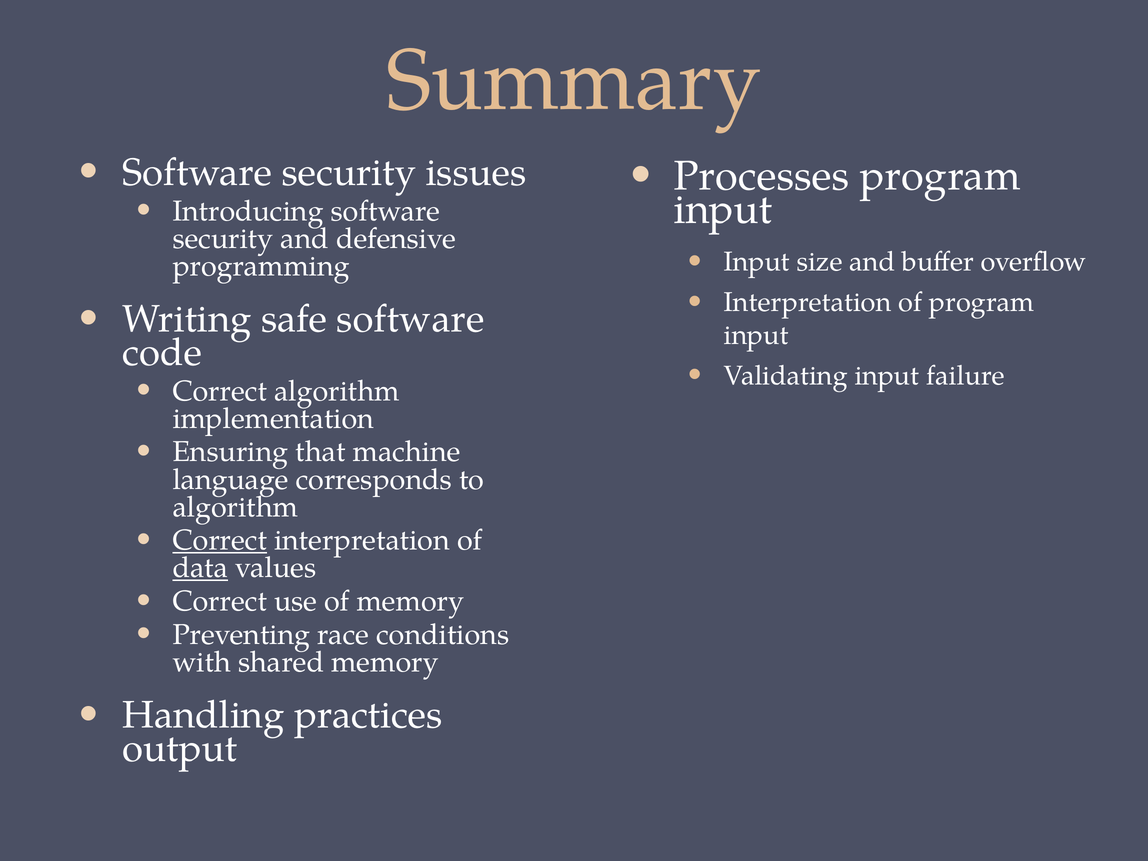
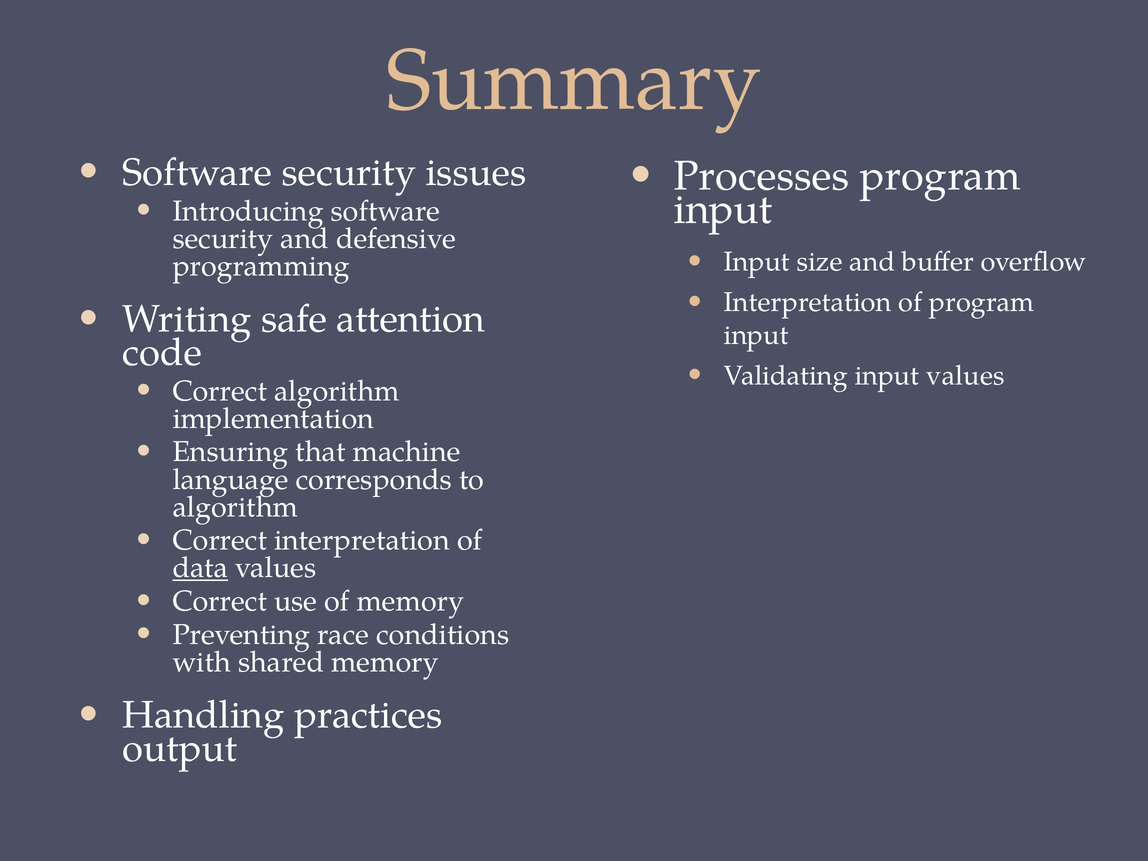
safe software: software -> attention (411, 319)
input failure: failure -> values (965, 376)
Correct underline: present -> none (220, 540)
